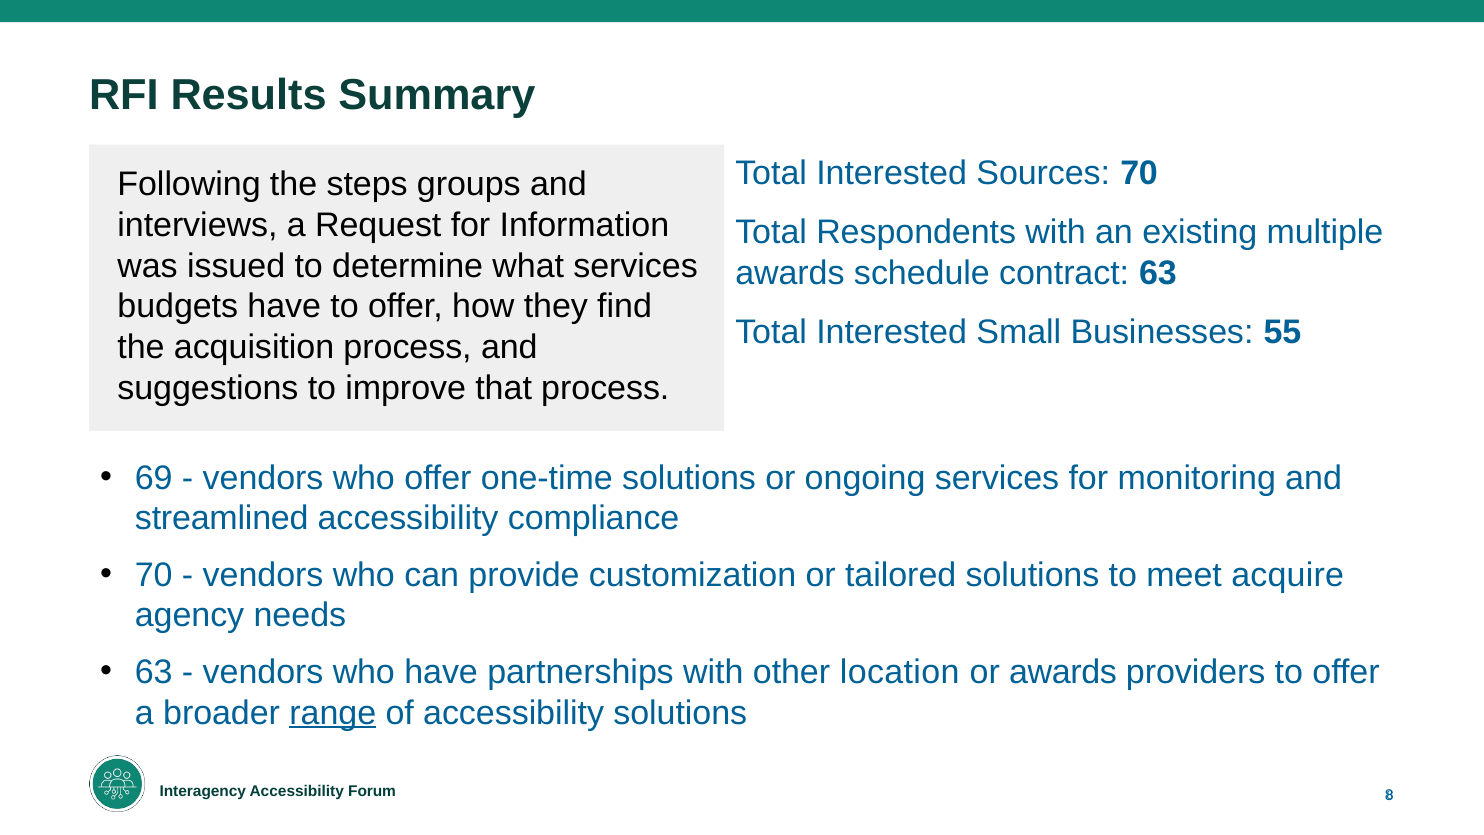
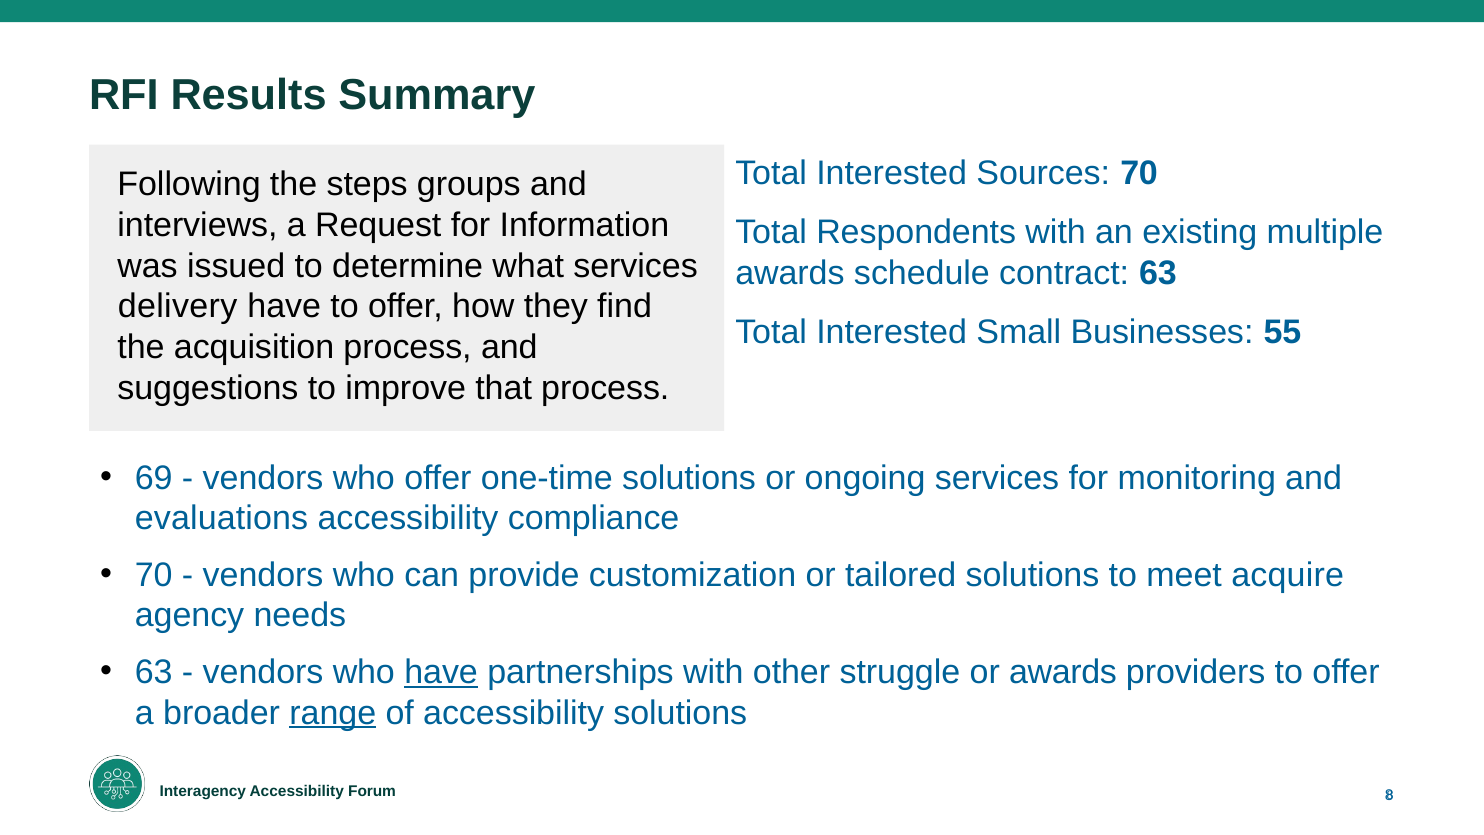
budgets: budgets -> delivery (178, 307)
streamlined: streamlined -> evaluations (222, 518)
have underline: none -> present (441, 672)
location: location -> struggle (900, 672)
